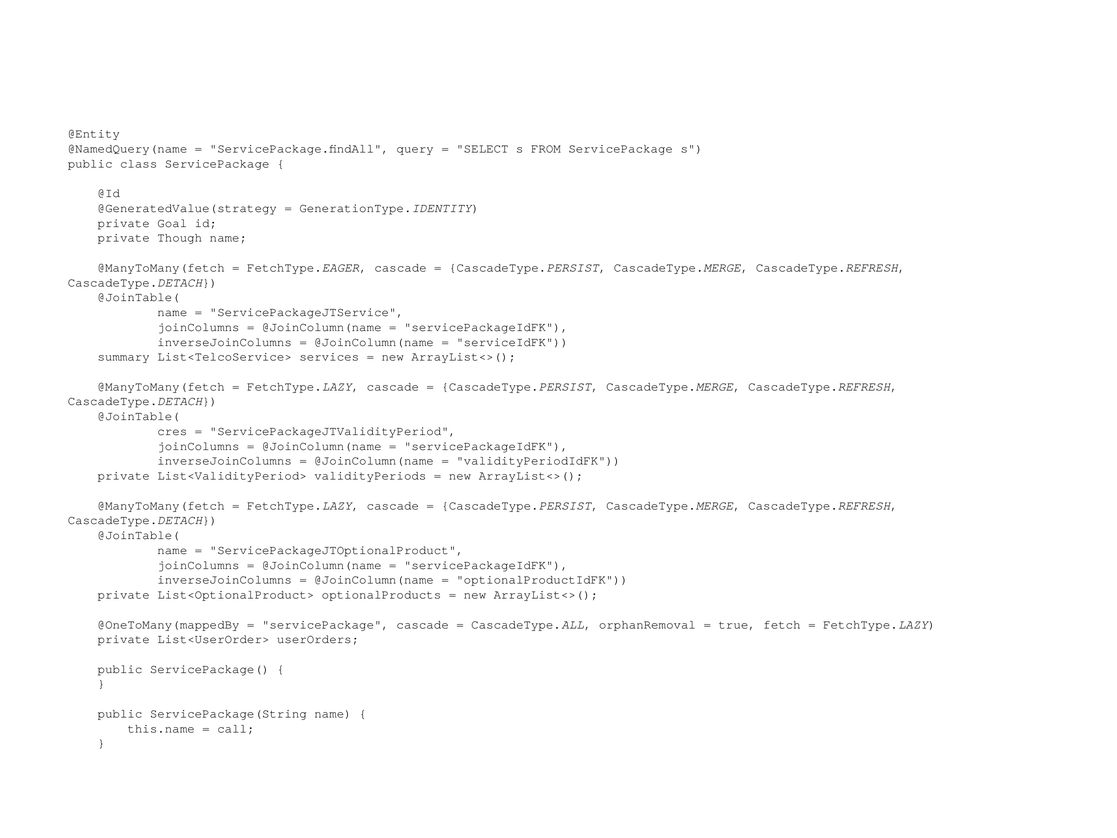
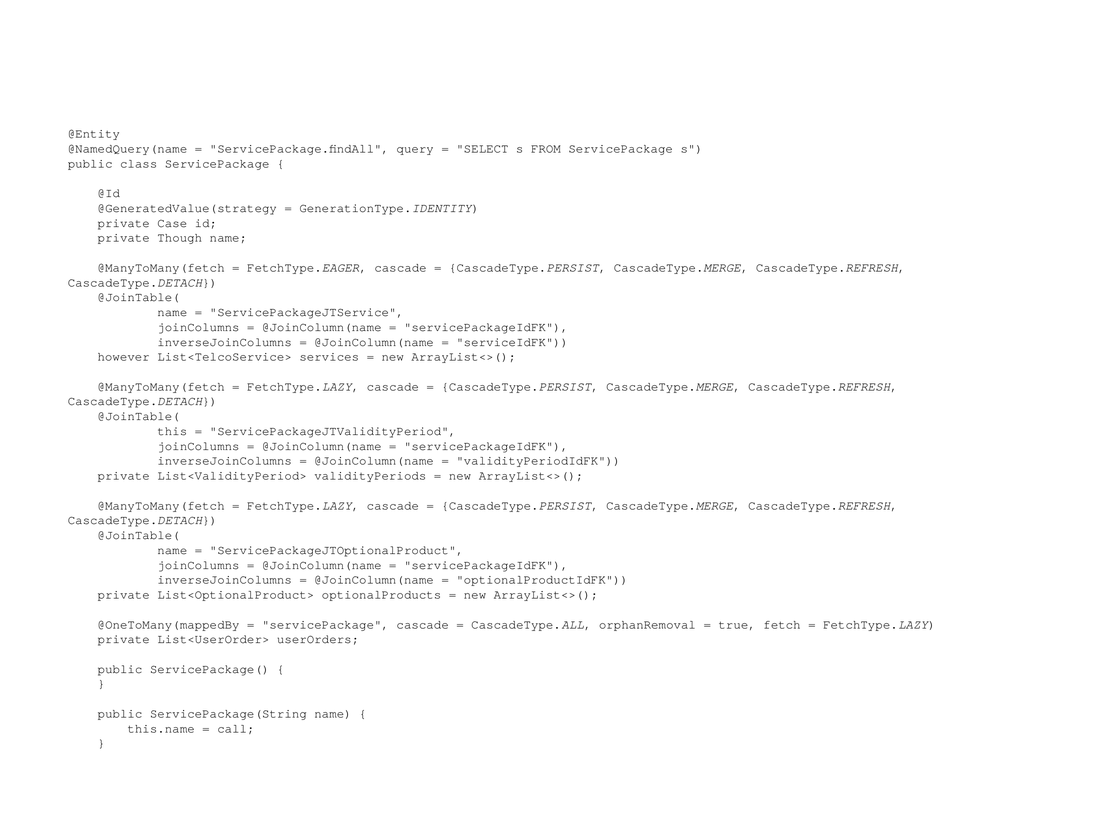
Goal: Goal -> Case (172, 223)
summary: summary -> however (124, 357)
cres: cres -> this (172, 431)
